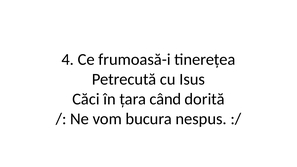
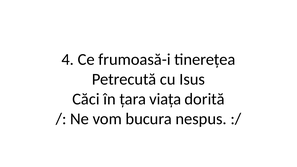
când: când -> viața (165, 99)
